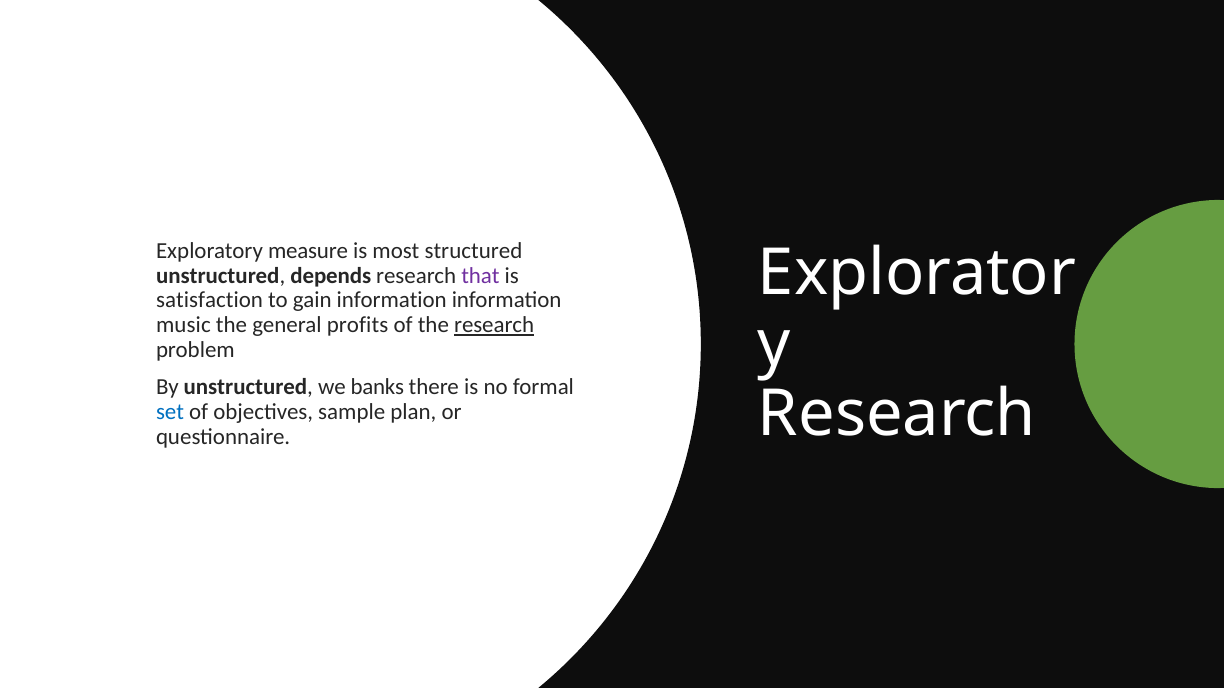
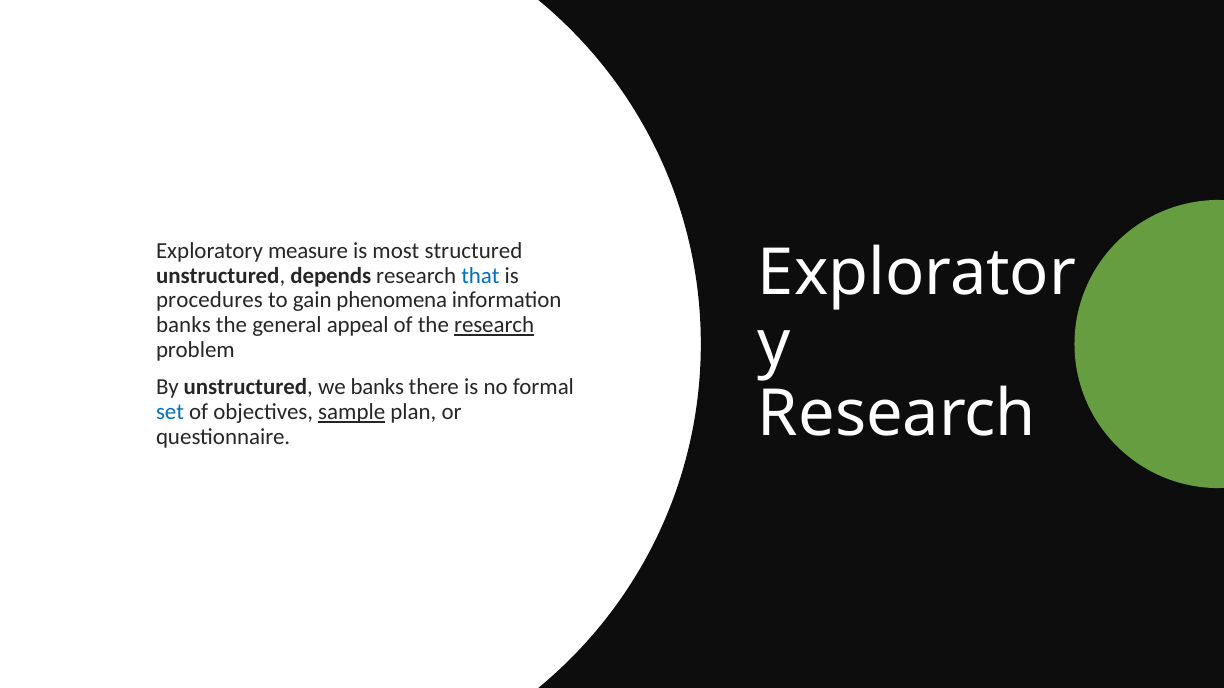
that colour: purple -> blue (480, 276)
satisfaction: satisfaction -> procedures (209, 301)
gain information: information -> phenomena (392, 301)
music: music -> banks (183, 325)
profits: profits -> appeal (358, 325)
sample underline: none -> present (352, 412)
